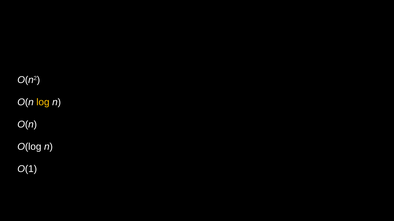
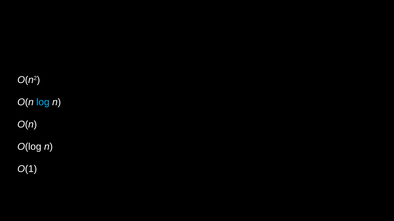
log colour: yellow -> light blue (43, 102)
